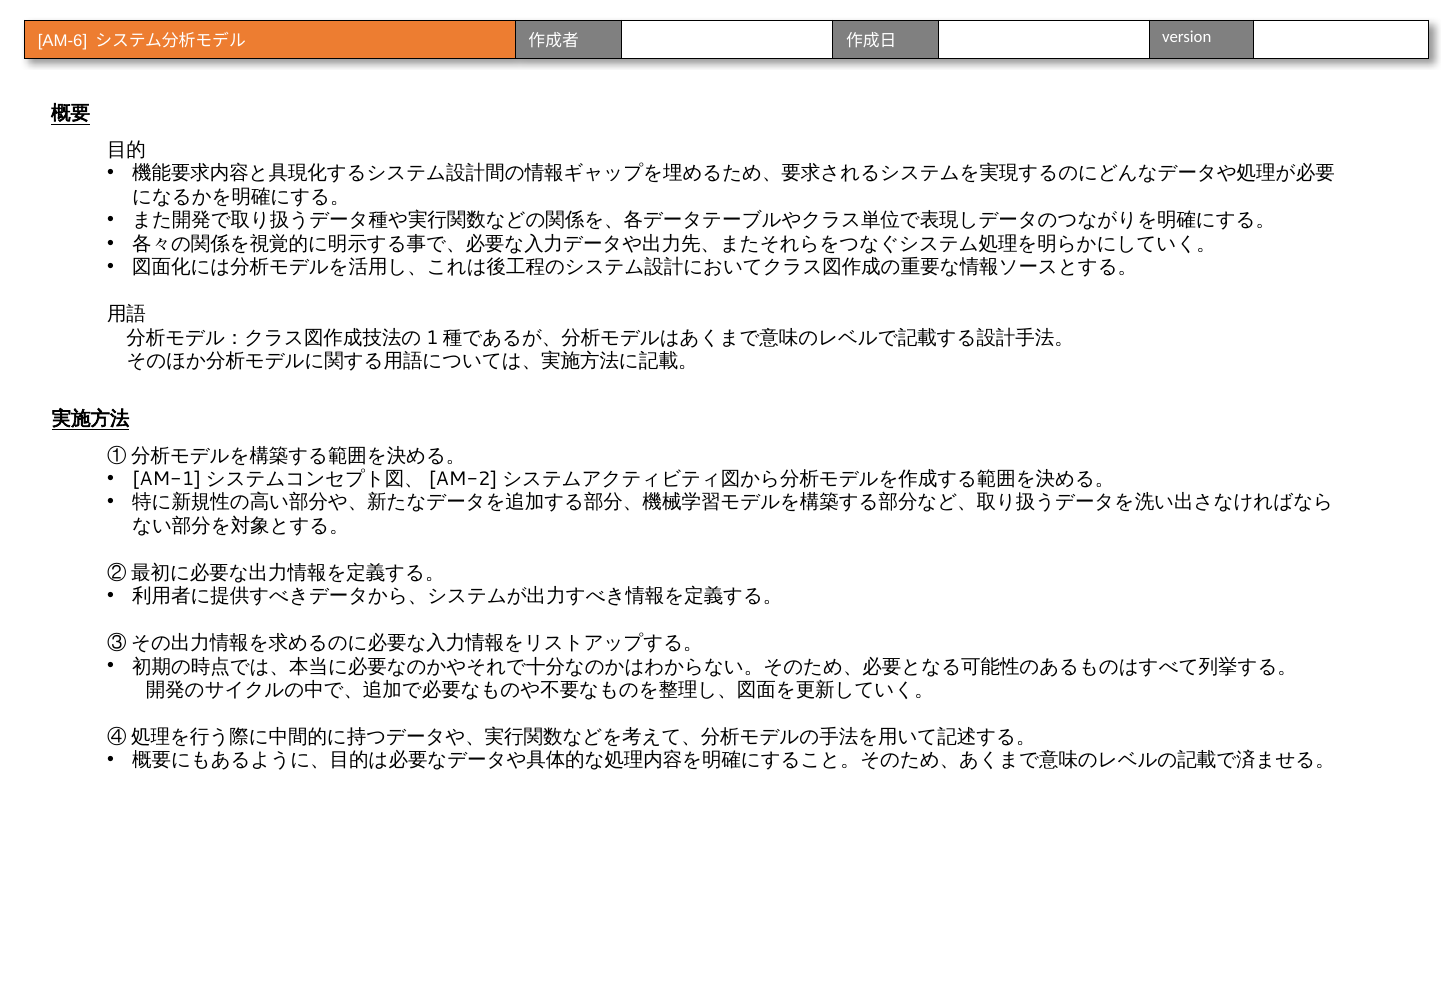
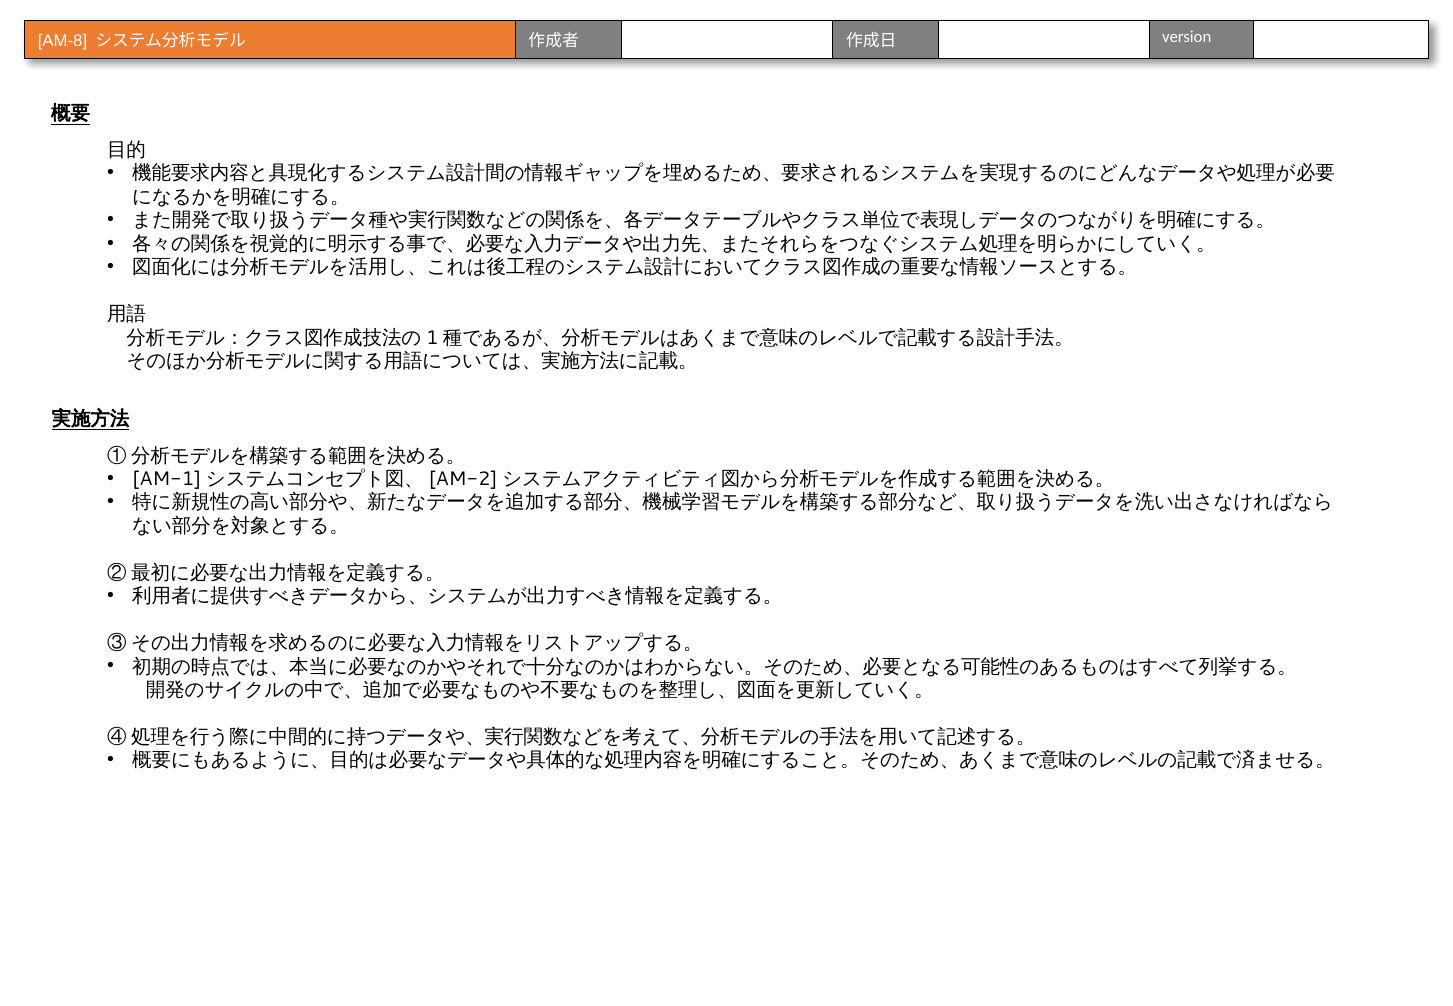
AM-6: AM-6 -> AM-8 (63, 41)
